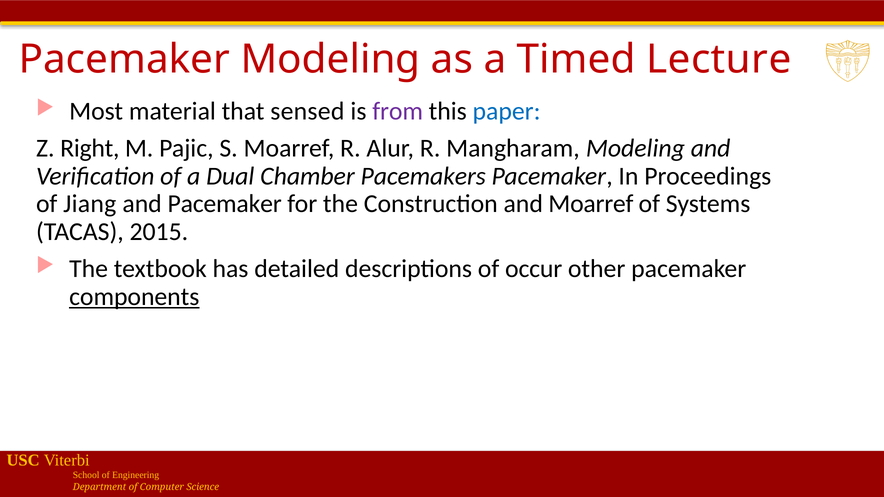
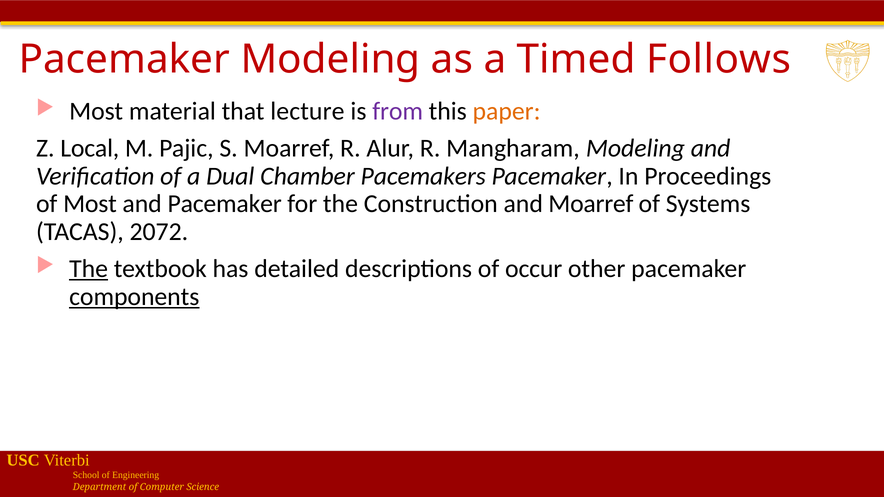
Lecture: Lecture -> Follows (719, 59)
sensed: sensed -> lecture (307, 111)
paper colour: blue -> orange (507, 111)
Right: Right -> Local (90, 148)
of Jiang: Jiang -> Most (90, 204)
2015: 2015 -> 2072 (159, 232)
The underline: none -> present (89, 269)
